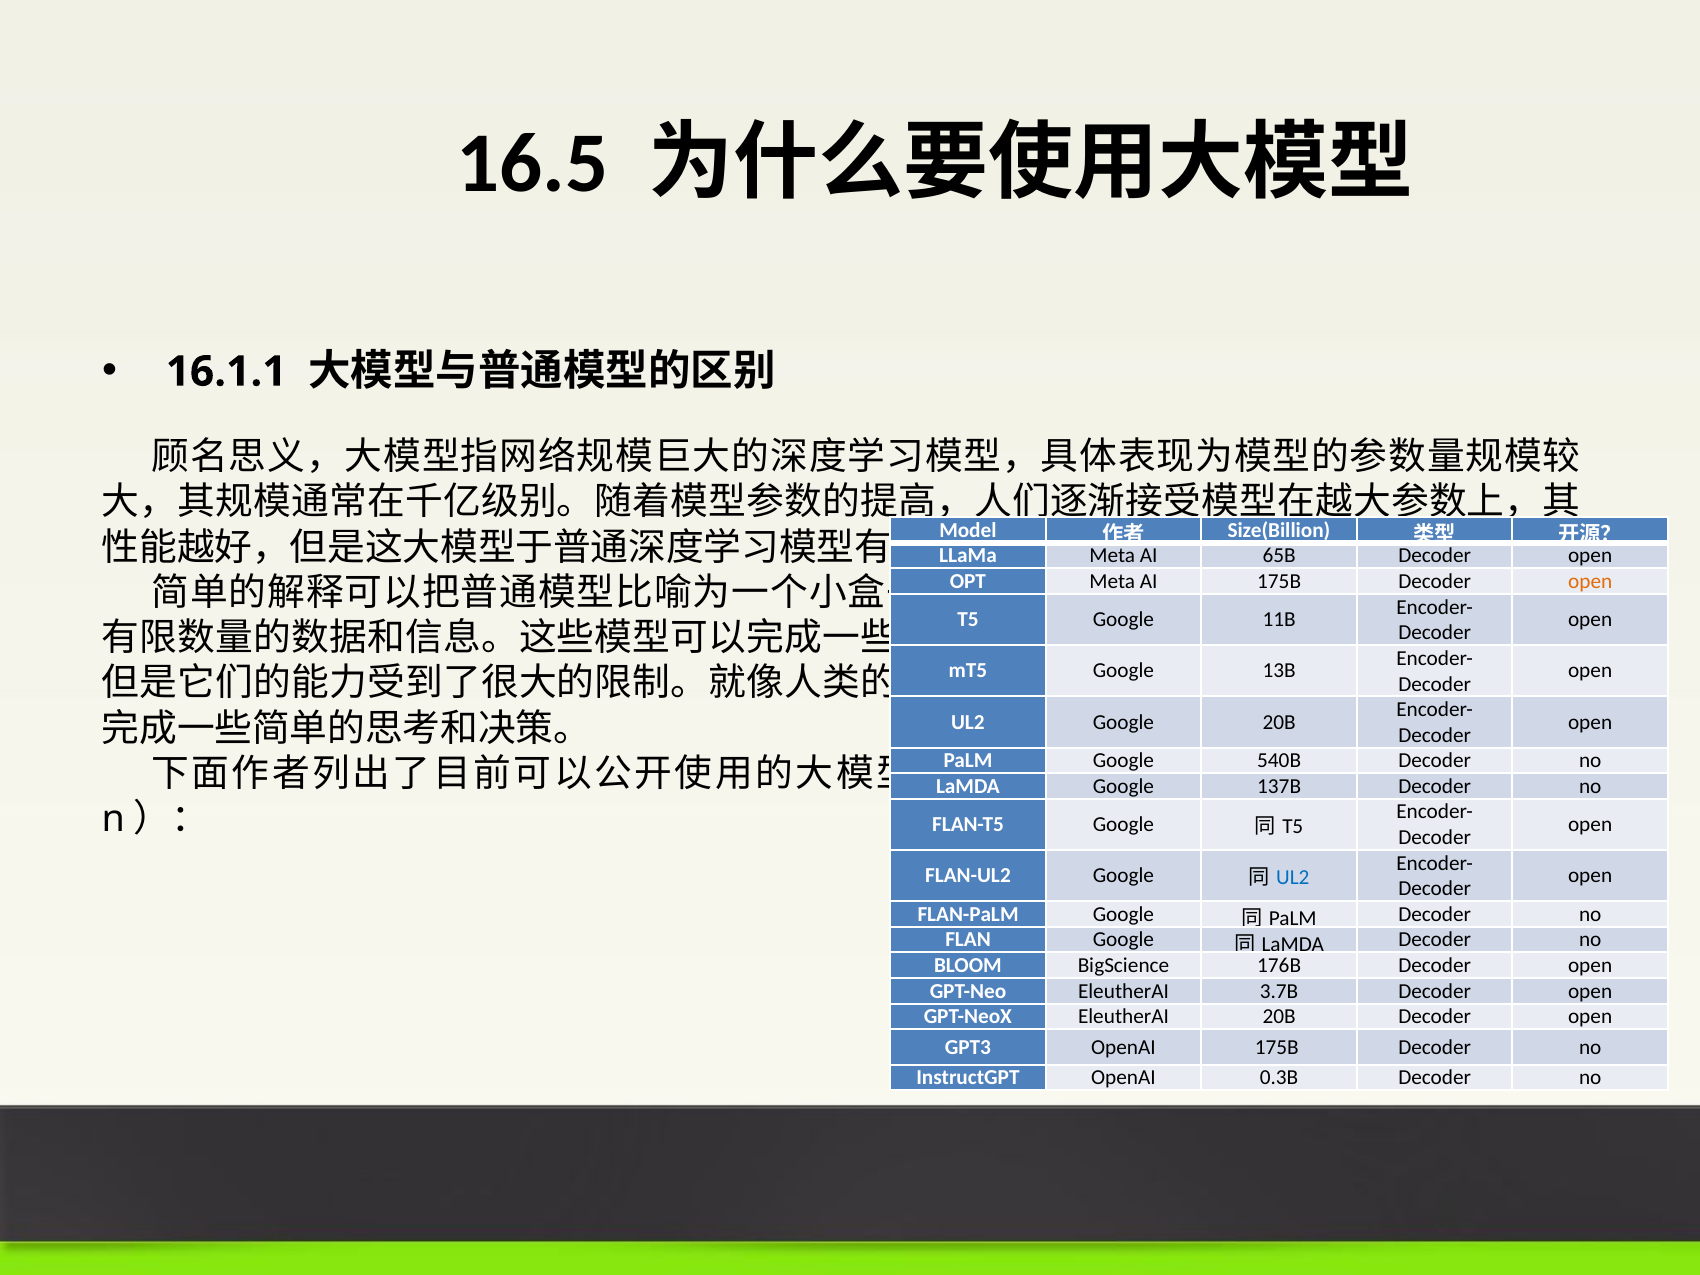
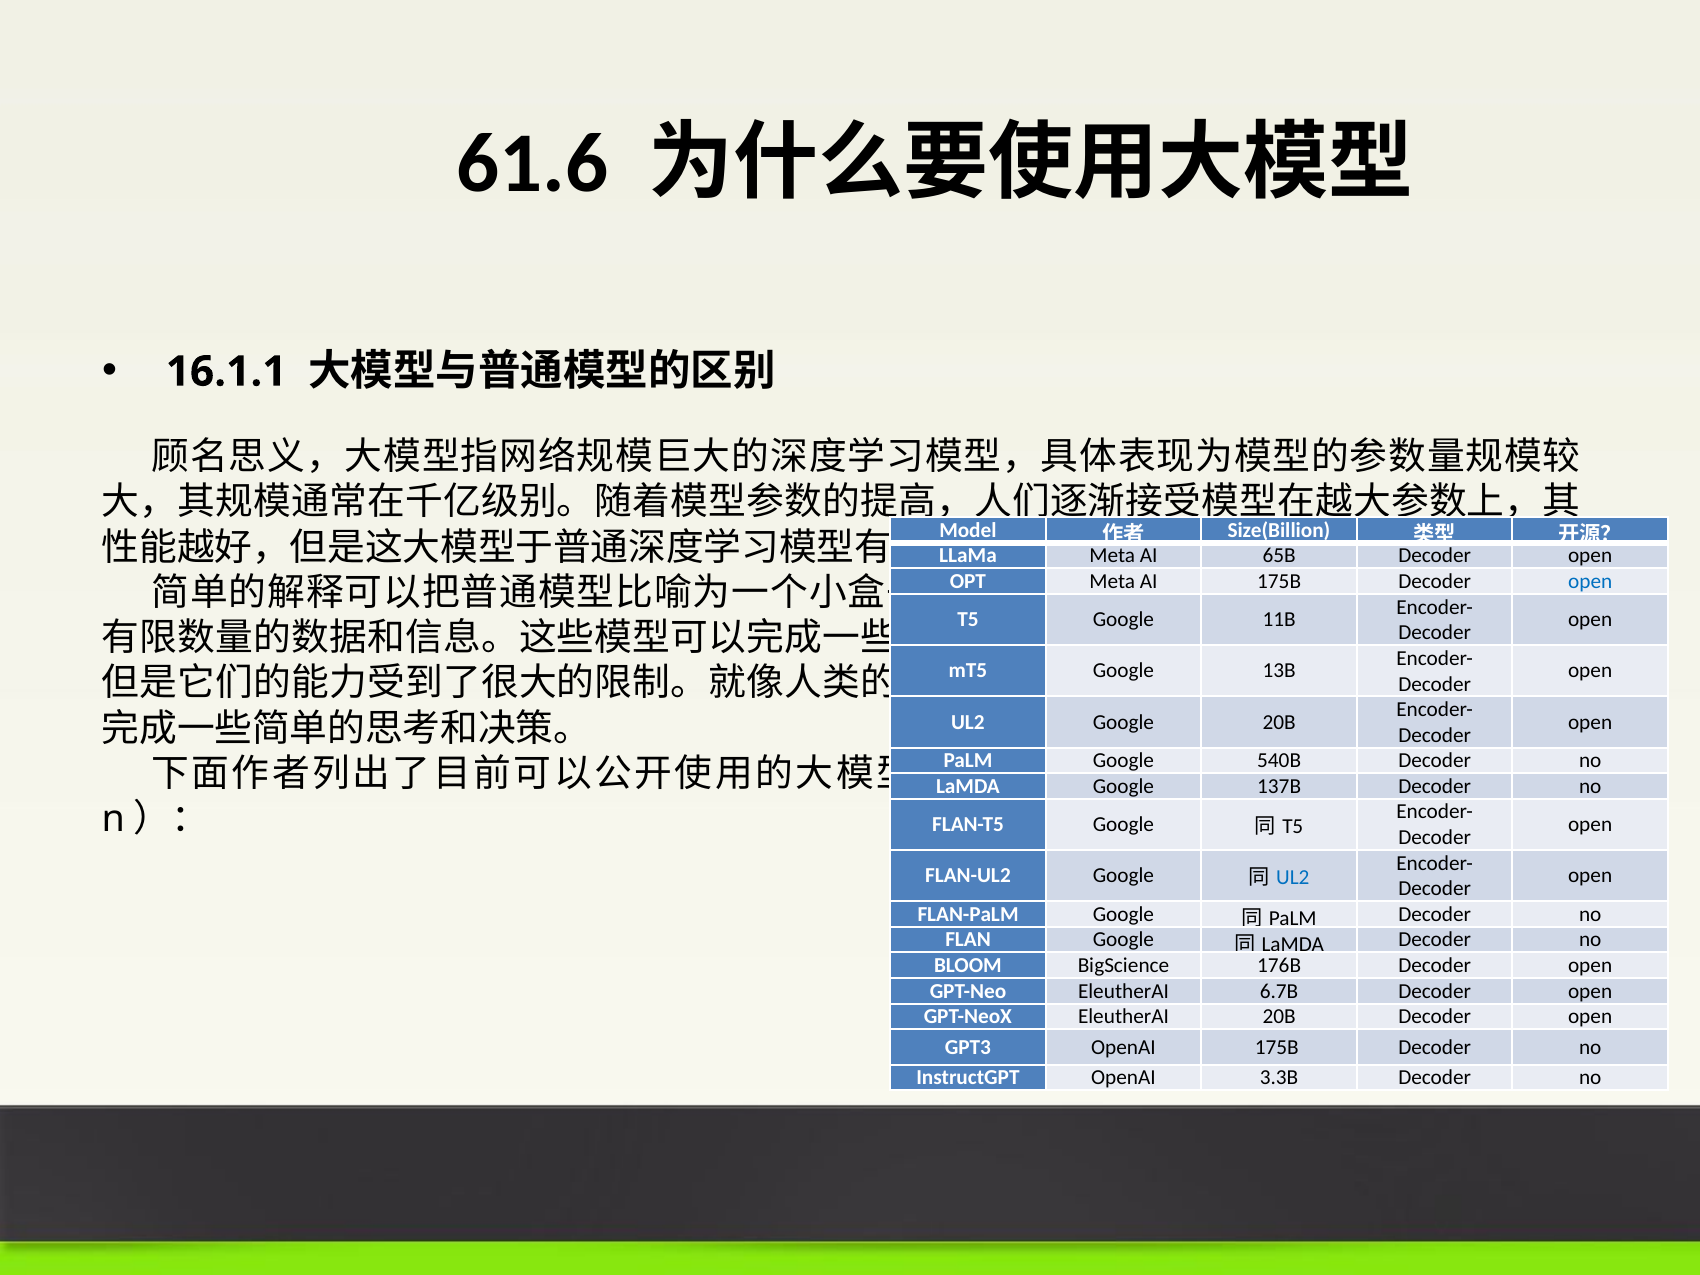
16.5: 16.5 -> 61.6 (533, 163)
open colour: orange -> blue (1590, 581)
3.7B: 3.7B -> 6.7B (1279, 991)
0.3B: 0.3B -> 3.3B (1279, 1078)
